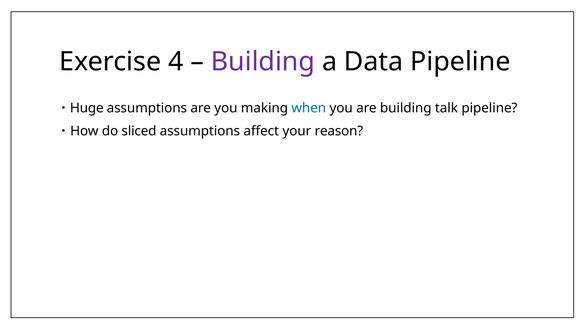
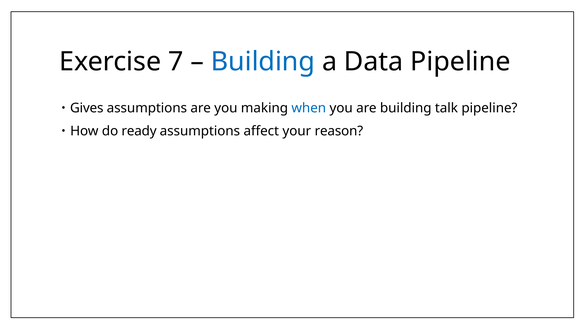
4: 4 -> 7 (176, 62)
Building colour: purple -> blue (263, 62)
Huge: Huge -> Gives (87, 108)
sliced: sliced -> ready (139, 131)
